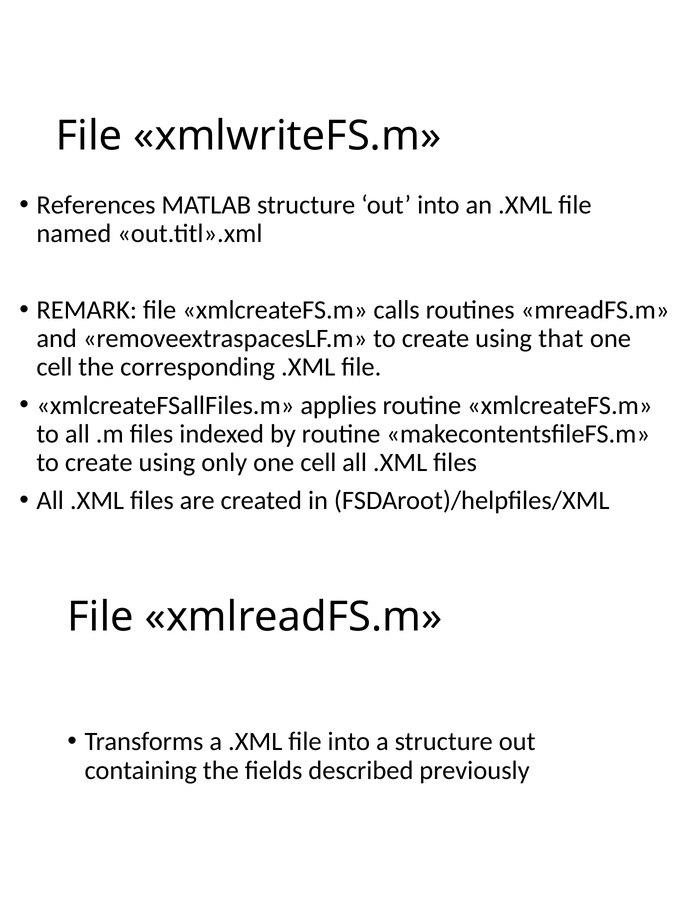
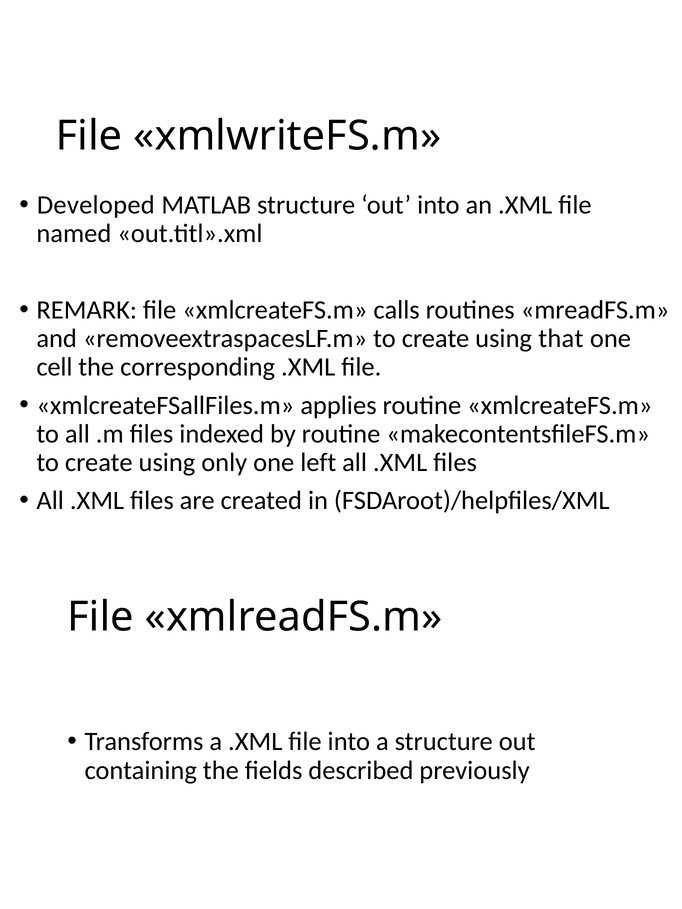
References: References -> Developed (96, 205)
only one cell: cell -> left (318, 463)
